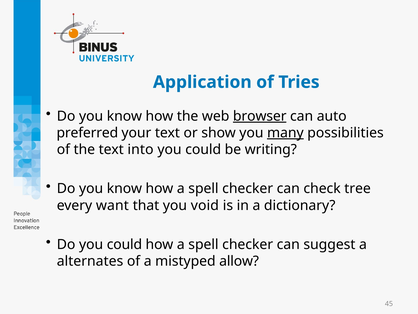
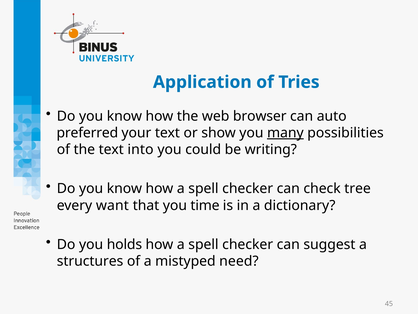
browser underline: present -> none (260, 116)
void: void -> time (205, 205)
Do you could: could -> holds (124, 244)
alternates: alternates -> structures (90, 261)
allow: allow -> need (239, 261)
